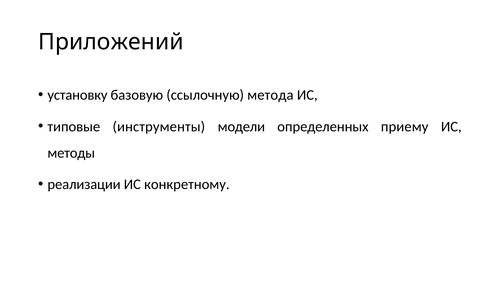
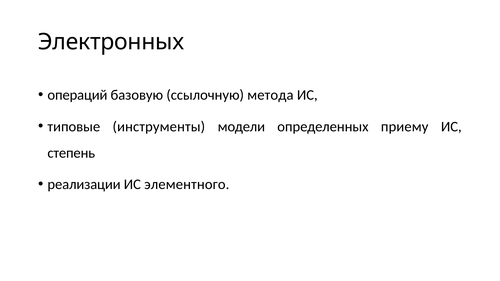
Приложений: Приложений -> Электронных (111, 42)
установку: установку -> операций (77, 95)
методы: методы -> степень (71, 153)
конкретному: конкретному -> элементного (187, 184)
